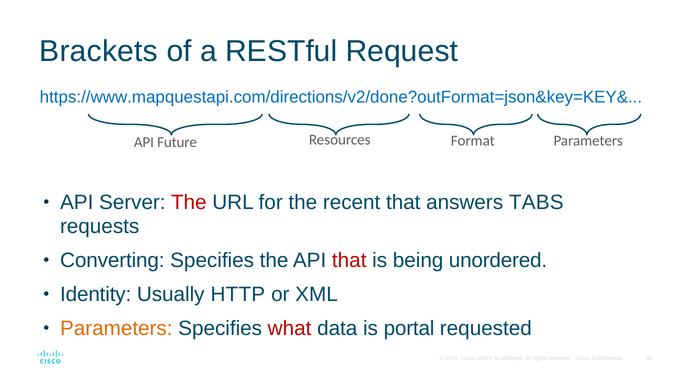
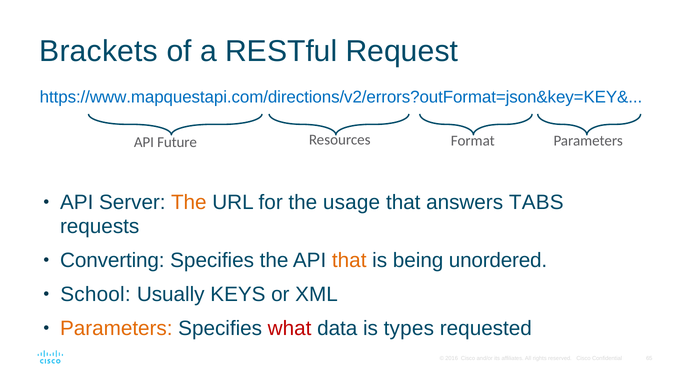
https://www.mapquestapi.com/directions/v2/done?outFormat=json&key=KEY&: https://www.mapquestapi.com/directions/v2/done?outFormat=json&key=KEY& -> https://www.mapquestapi.com/directions/v2/errors?outFormat=json&key=KEY& (341, 97)
The colour: red -> orange (189, 202)
recent: recent -> usage (352, 202)
that colour: red -> orange (349, 260)
Identity: Identity -> School (96, 294)
HTTP: HTTP -> KEYS (238, 294)
portal: portal -> types (409, 328)
